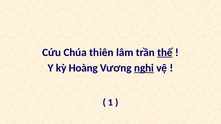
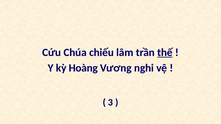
thiên: thiên -> chiếu (101, 53)
nghi underline: present -> none (144, 68)
1: 1 -> 3 (110, 103)
